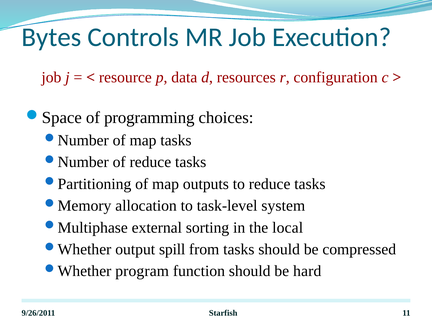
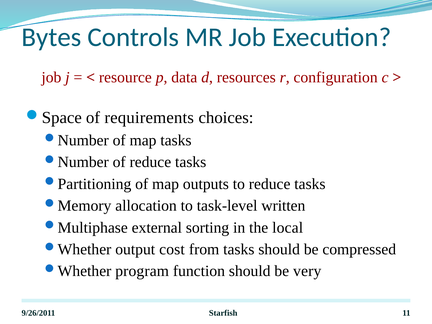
programming: programming -> requirements (149, 118)
system: system -> written (283, 206)
spill: spill -> cost (172, 249)
hard: hard -> very (307, 271)
